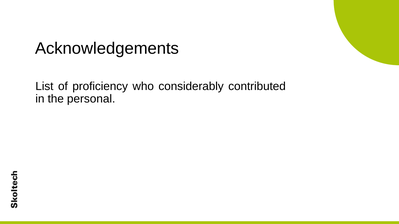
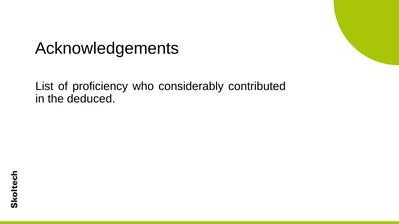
personal: personal -> deduced (91, 99)
